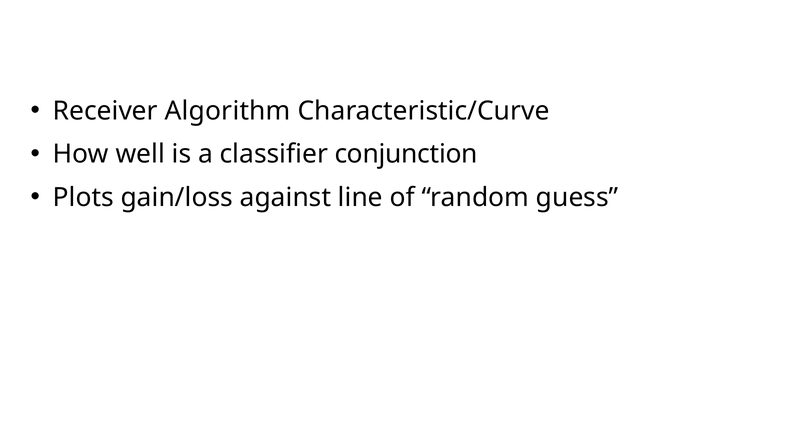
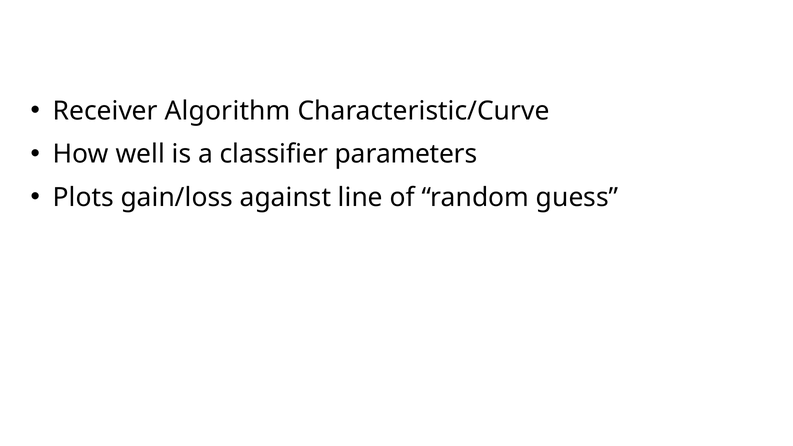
conjunction: conjunction -> parameters (406, 154)
